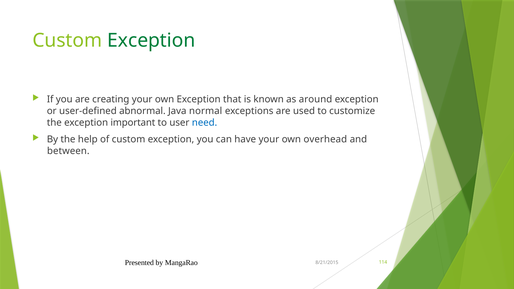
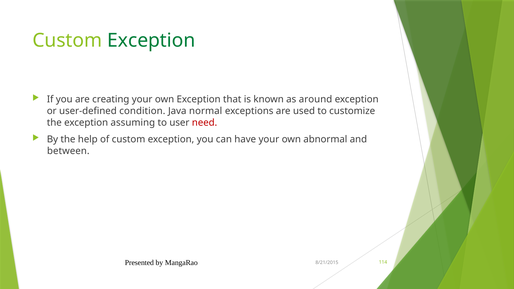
abnormal: abnormal -> condition (142, 111)
important: important -> assuming (133, 123)
need colour: blue -> red (205, 123)
overhead: overhead -> abnormal (325, 140)
